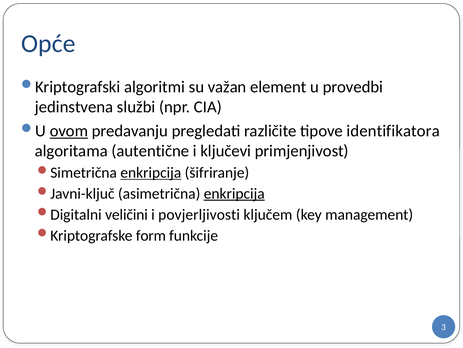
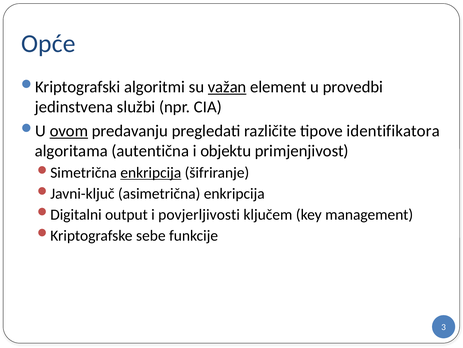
važan underline: none -> present (227, 87)
autentične: autentične -> autentična (150, 151)
ključevi: ključevi -> objektu (226, 151)
enkripcija underline: present -> none (234, 193)
veličini: veličini -> output (126, 214)
form: form -> sebe (151, 235)
